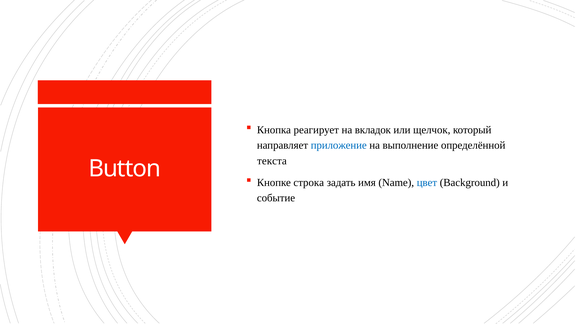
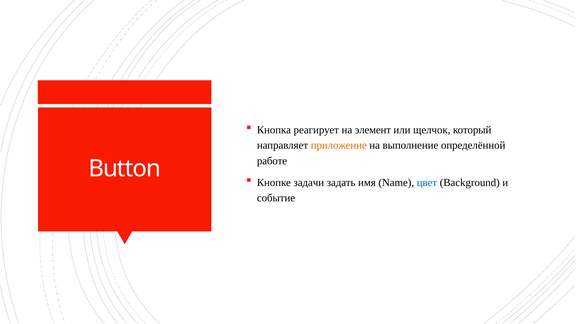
вкладок: вкладок -> элемент (373, 130)
приложение colour: blue -> orange (339, 145)
текста: текста -> работе (272, 161)
строка: строка -> задачи (309, 183)
